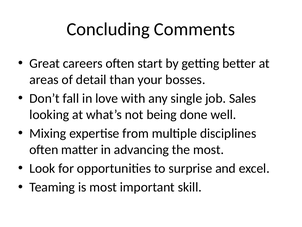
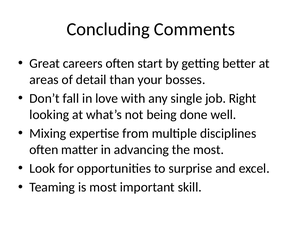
Sales: Sales -> Right (243, 98)
